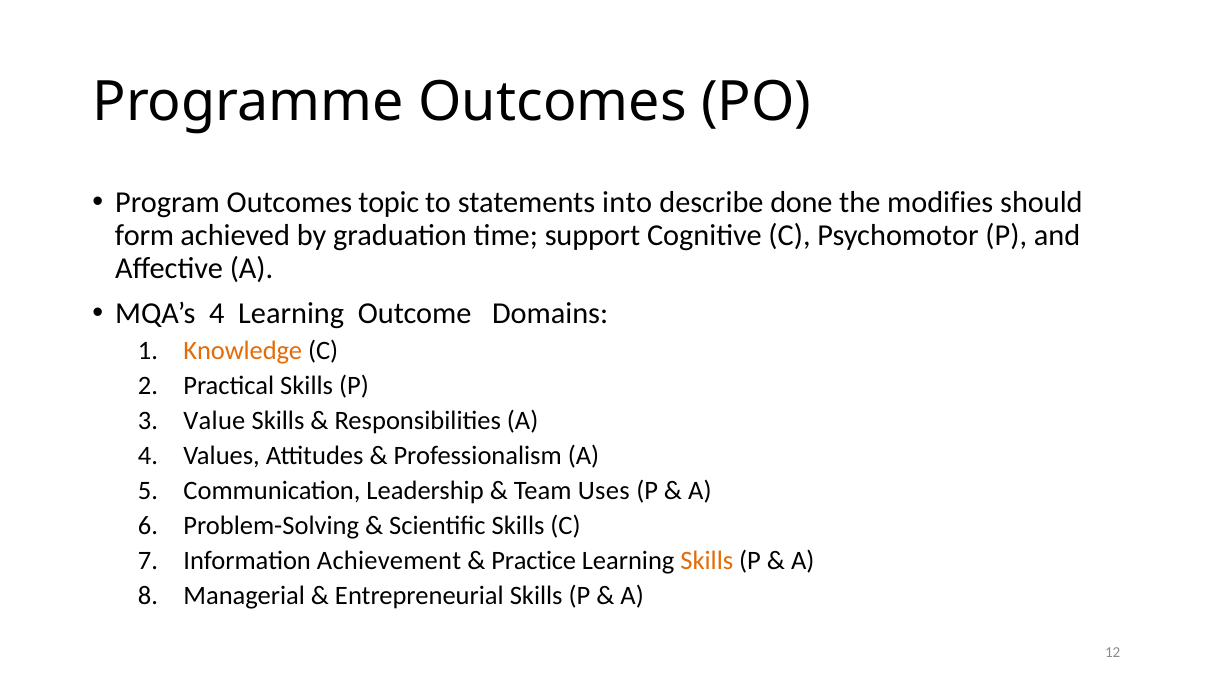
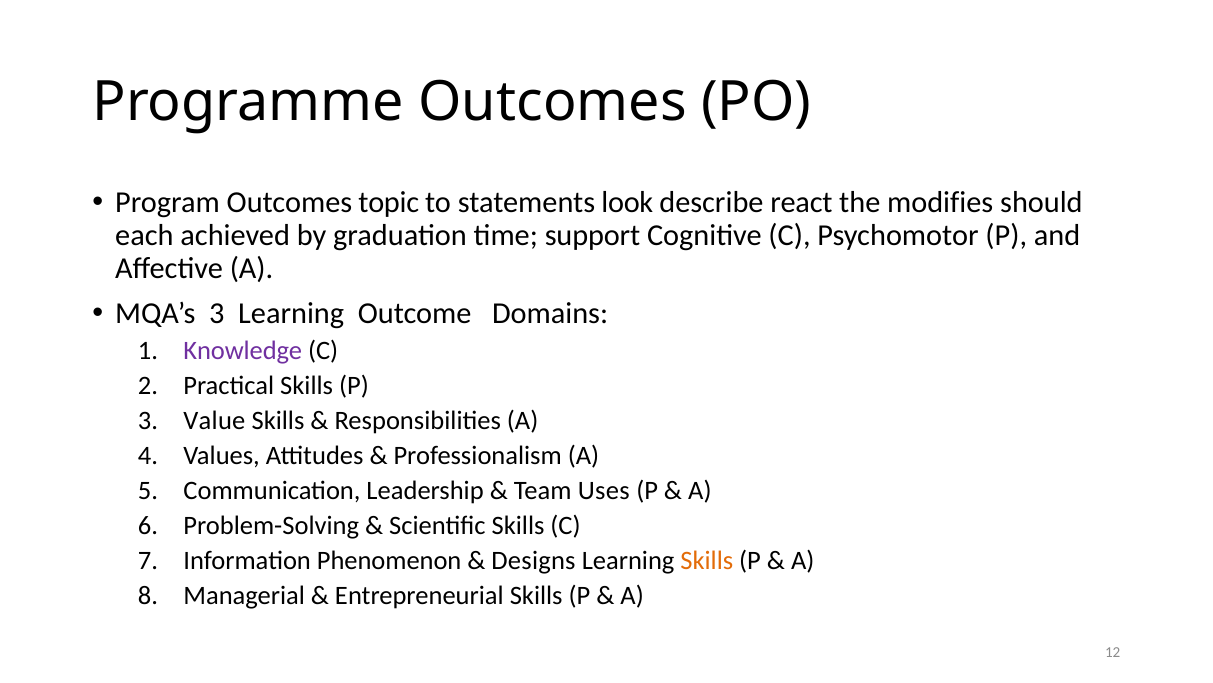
into: into -> look (627, 202)
done: done -> react (801, 202)
form: form -> each (144, 235)
MQA’s 4: 4 -> 3 (217, 313)
Knowledge colour: orange -> purple (243, 350)
Achievement: Achievement -> Phenomenon (389, 560)
Practice: Practice -> Designs (533, 560)
